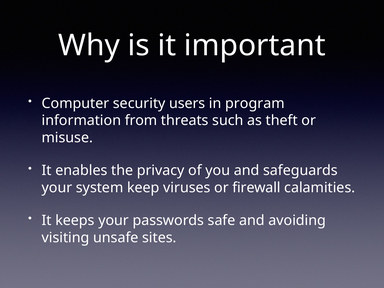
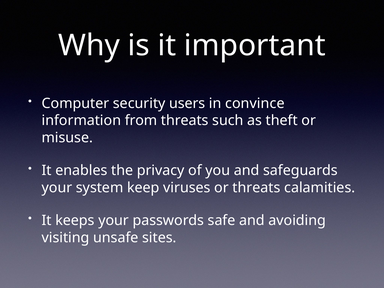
program: program -> convince (255, 103)
or firewall: firewall -> threats (256, 188)
